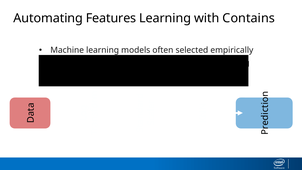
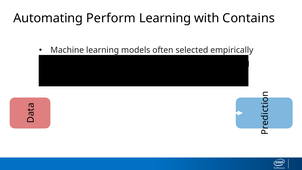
Features: Features -> Perform (111, 18)
